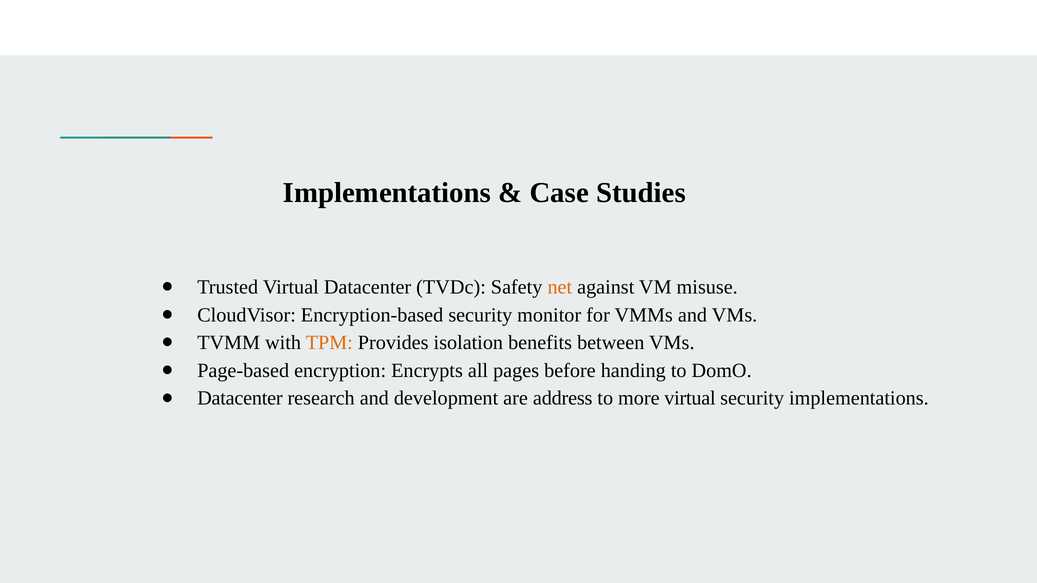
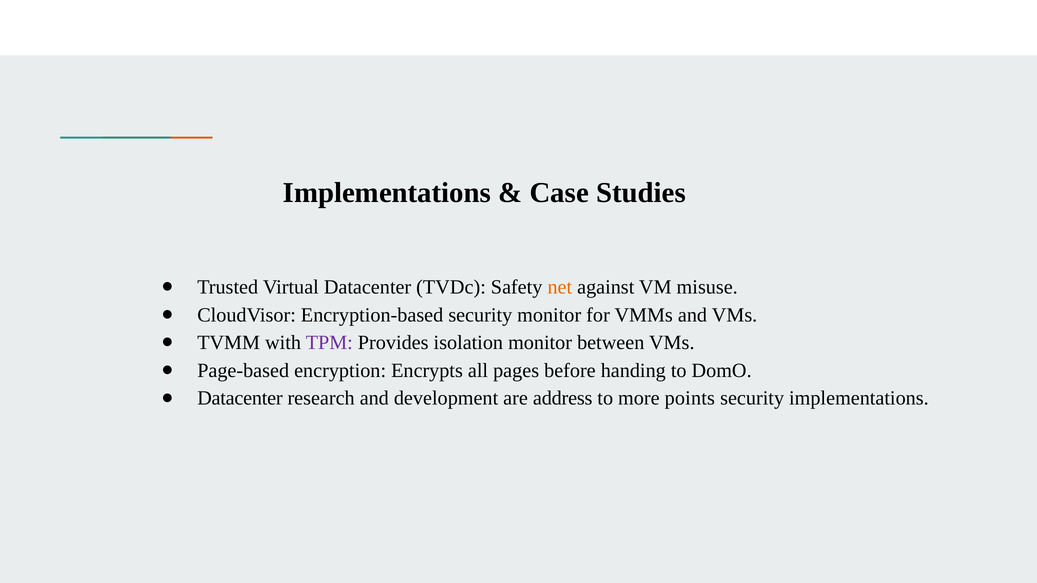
TPM colour: orange -> purple (329, 343)
isolation benefits: benefits -> monitor (540, 343)
more virtual: virtual -> points (690, 398)
